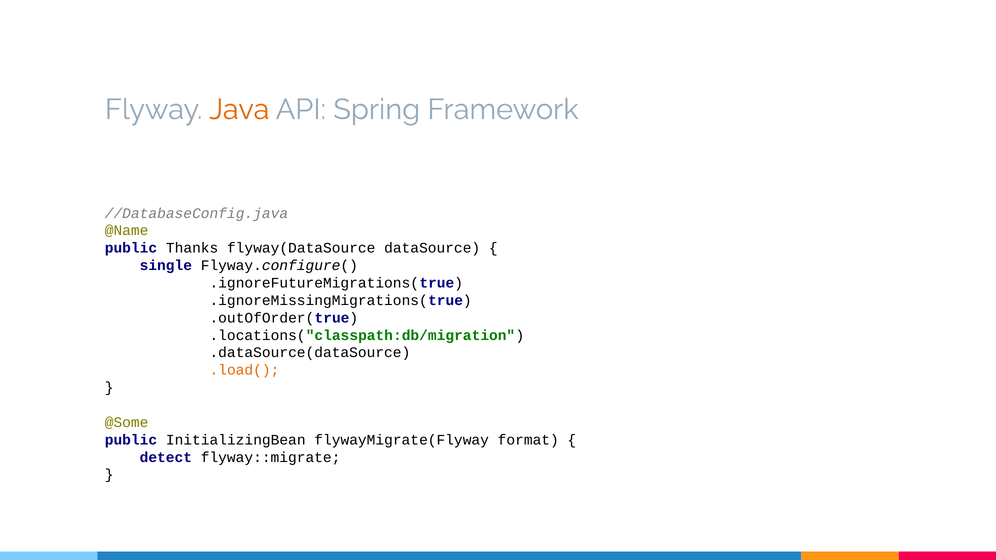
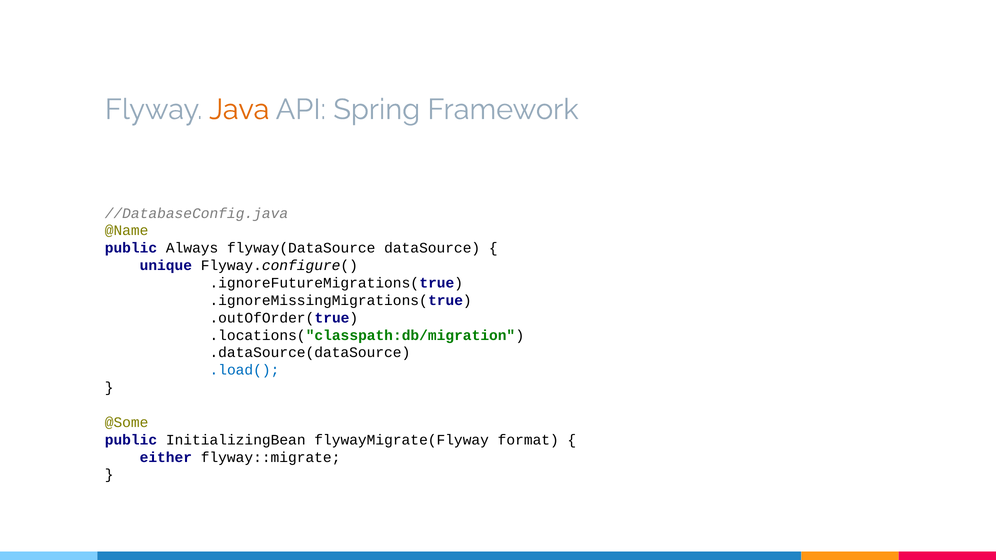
Thanks: Thanks -> Always (192, 248)
single: single -> unique (166, 266)
.load( colour: orange -> blue (244, 370)
detect: detect -> either (166, 457)
